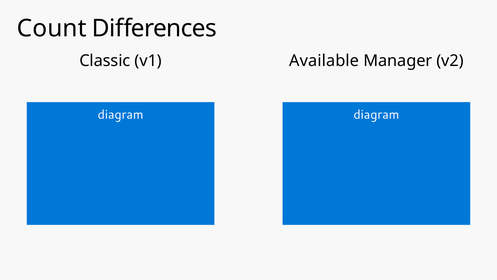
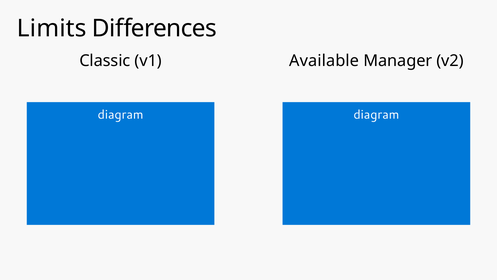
Count: Count -> Limits (52, 29)
